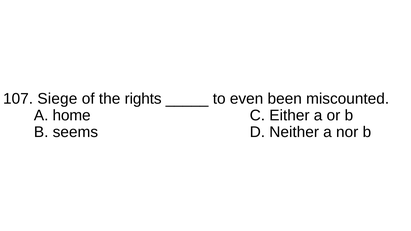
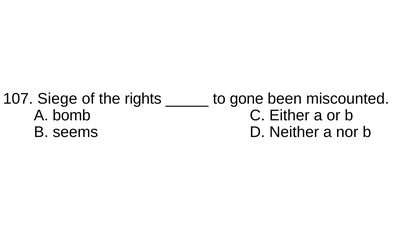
even: even -> gone (247, 99)
home: home -> bomb (72, 115)
